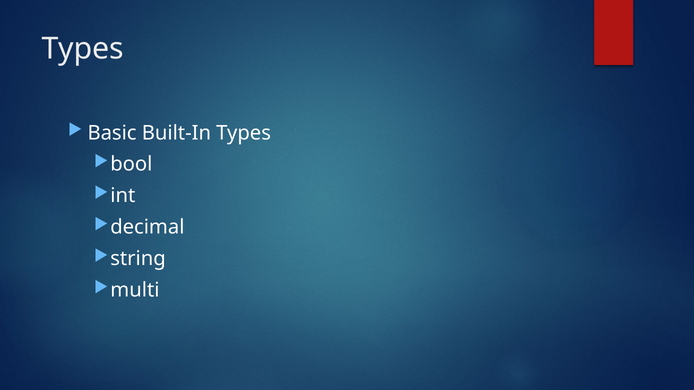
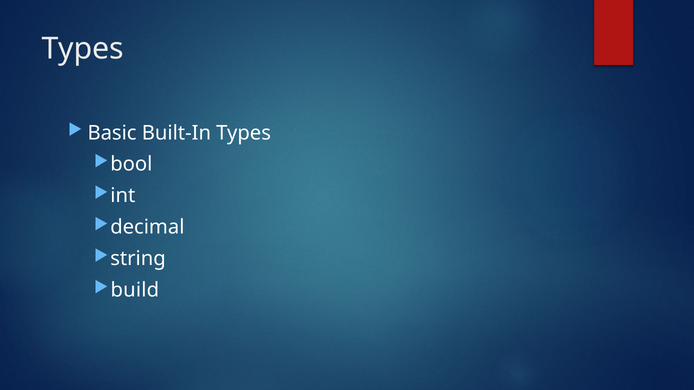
multi: multi -> build (135, 290)
